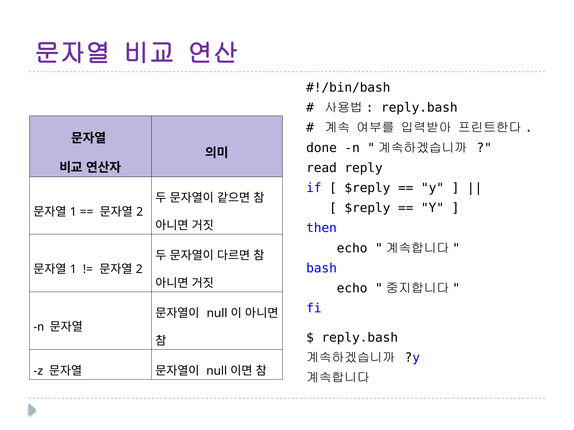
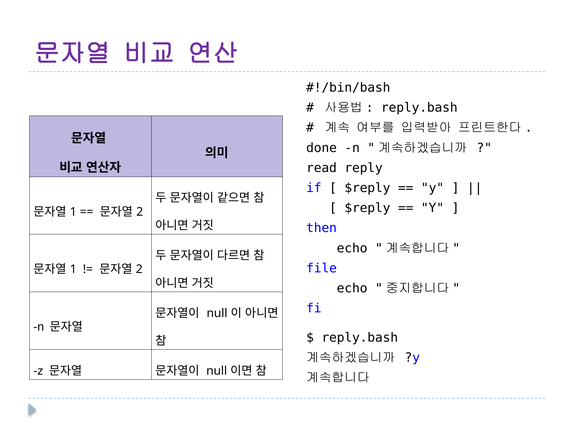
bash: bash -> file (322, 269)
